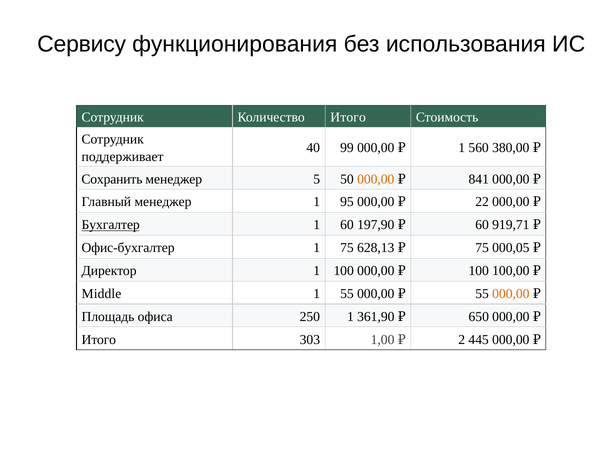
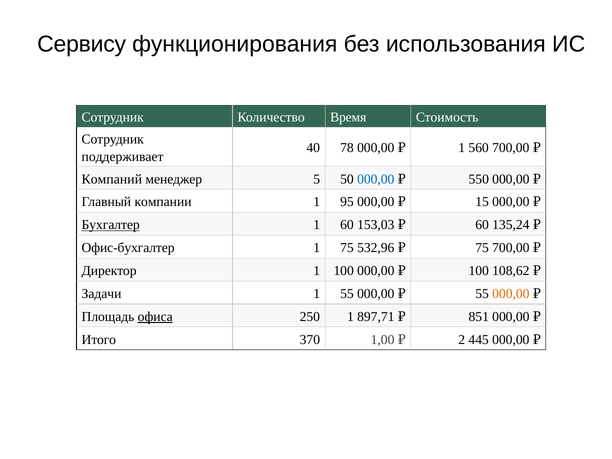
Количество Итого: Итого -> Время (348, 117)
99: 99 -> 78 (347, 148)
560 380,00: 380,00 -> 700,00 (511, 148)
Сохранить: Сохранить -> Компаний (112, 179)
000,00 colour: orange -> blue (376, 179)
841: 841 -> 550 (479, 179)
Главный менеджер: менеджер -> компании (163, 202)
22: 22 -> 15 (482, 202)
197,90: 197,90 -> 153,03 (376, 225)
919,71: 919,71 -> 135,24 (511, 225)
628,13: 628,13 -> 532,96 (376, 248)
75 000,05: 000,05 -> 700,00 (511, 248)
100,00: 100,00 -> 108,62 (511, 271)
Middle: Middle -> Задачи (102, 294)
офиса underline: none -> present (155, 317)
361,90: 361,90 -> 897,71 (376, 317)
650: 650 -> 851 (479, 317)
303: 303 -> 370 (310, 340)
